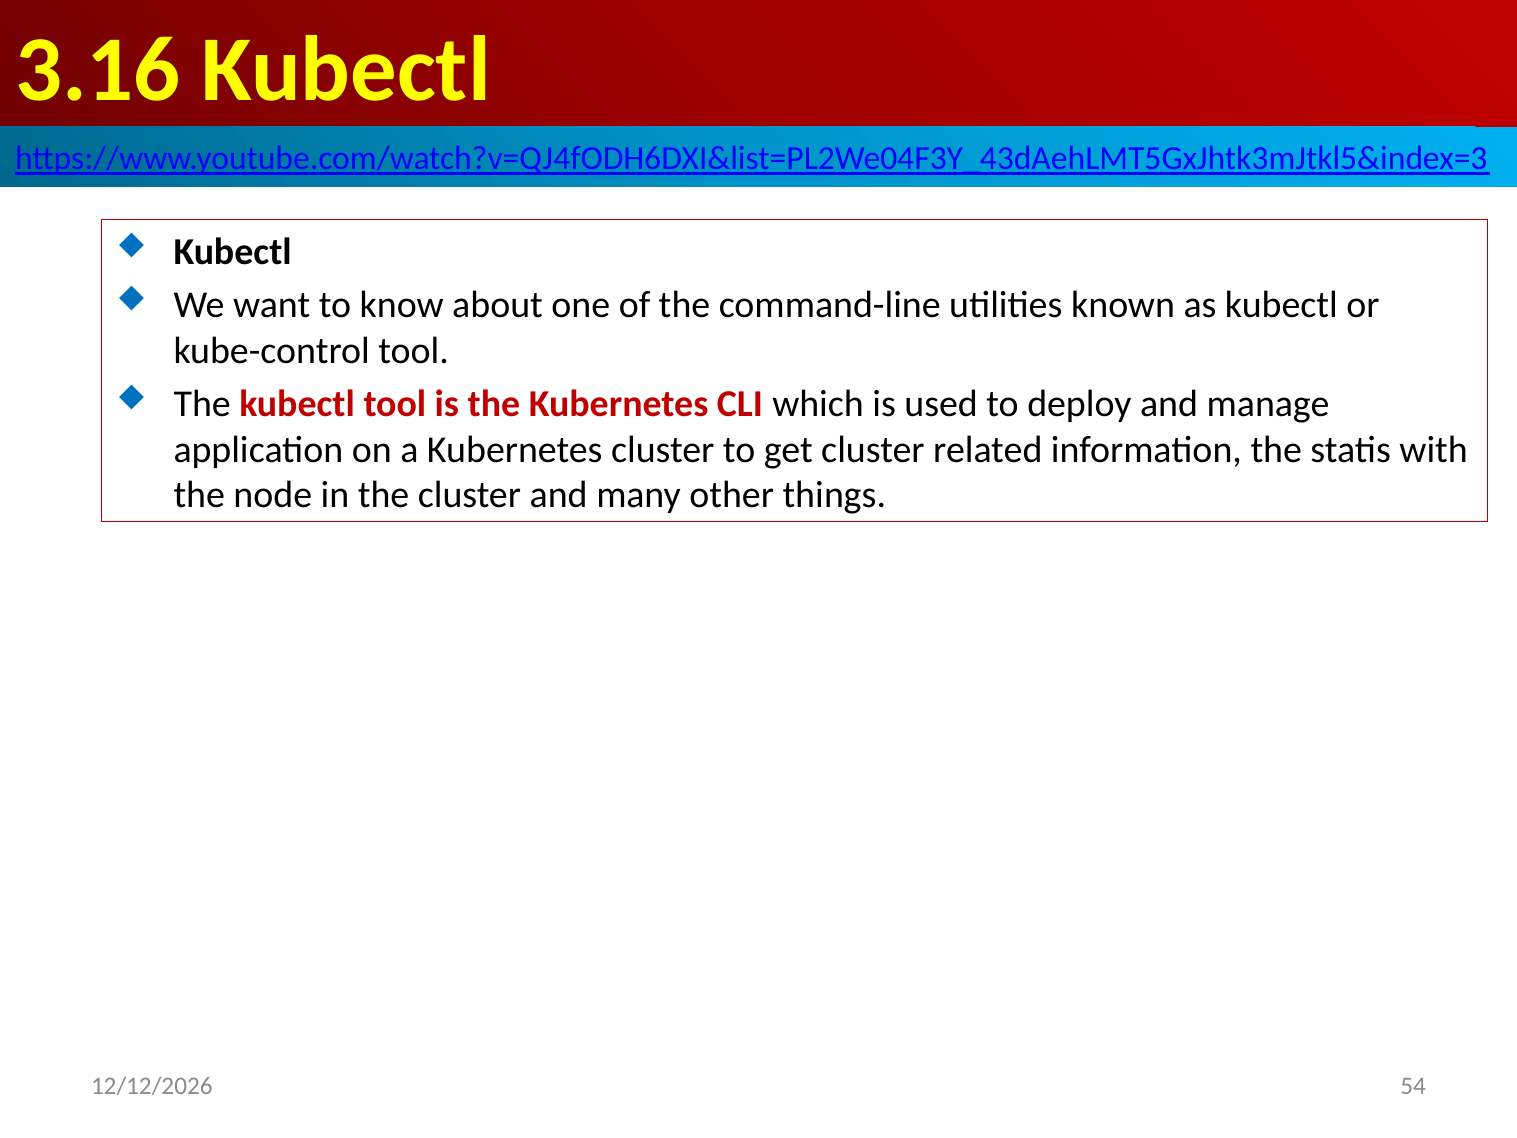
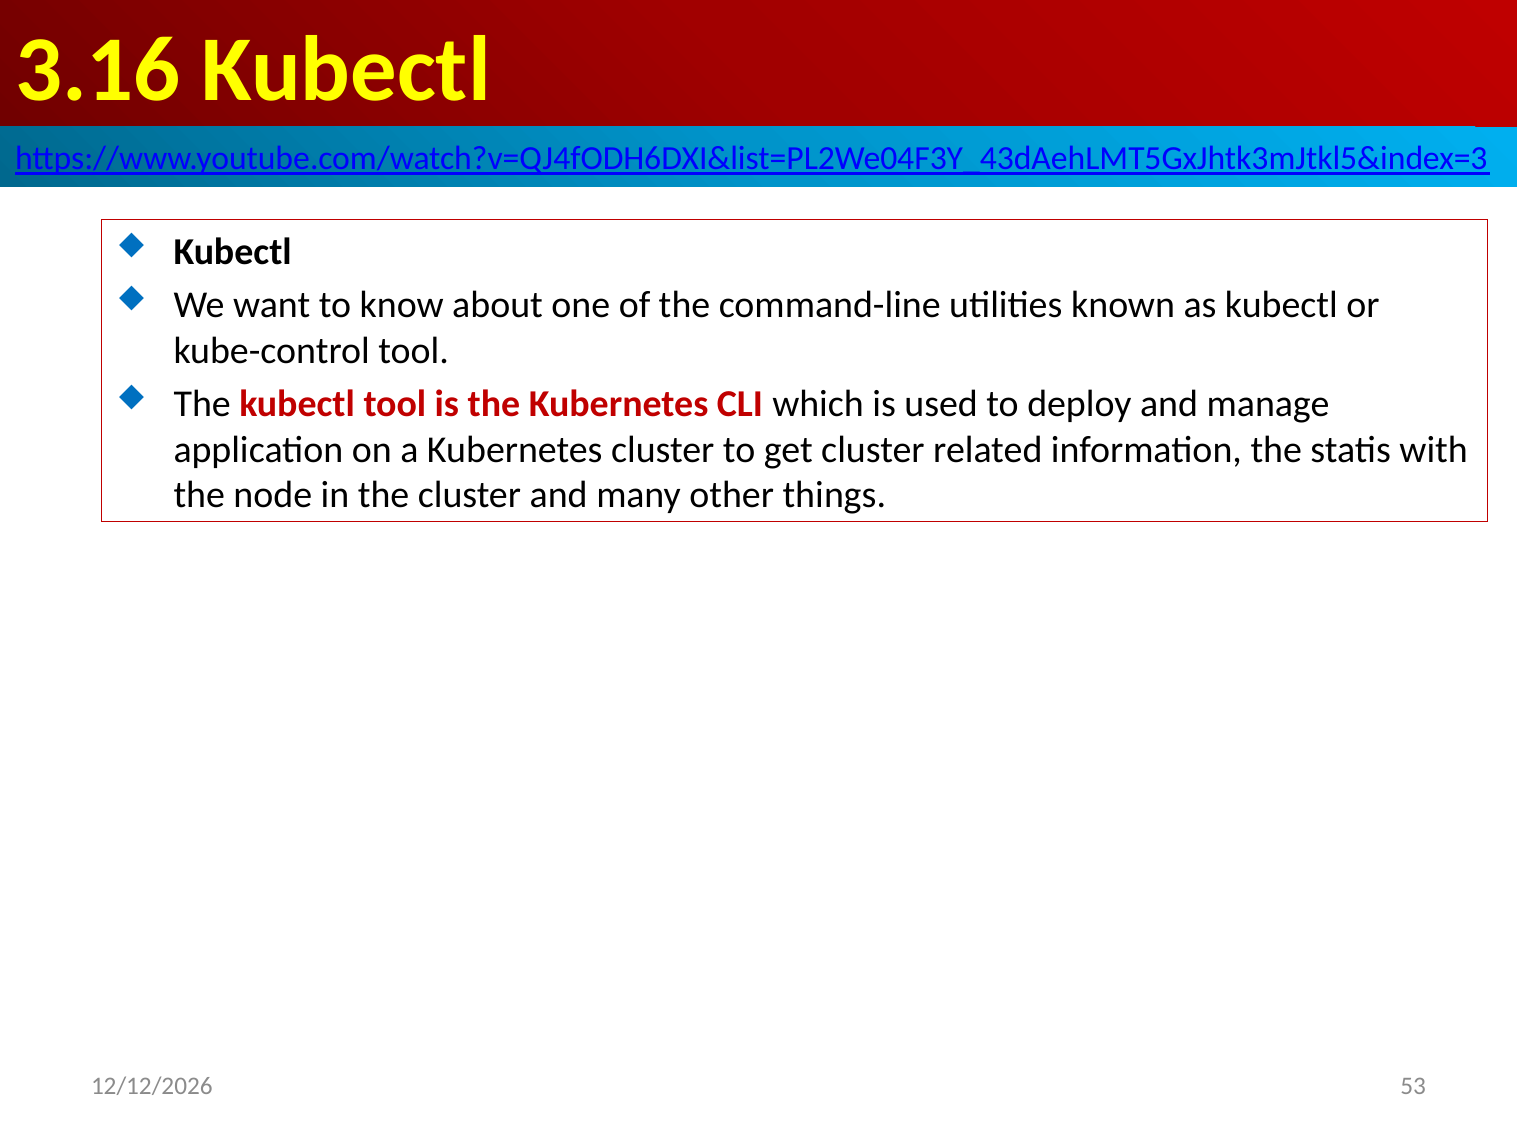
54: 54 -> 53 (1413, 1086)
